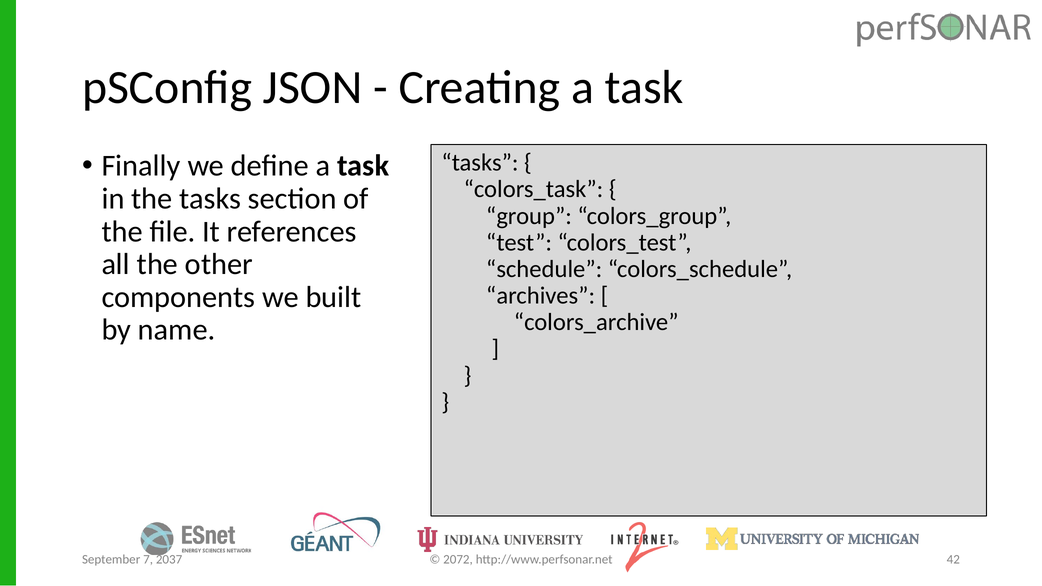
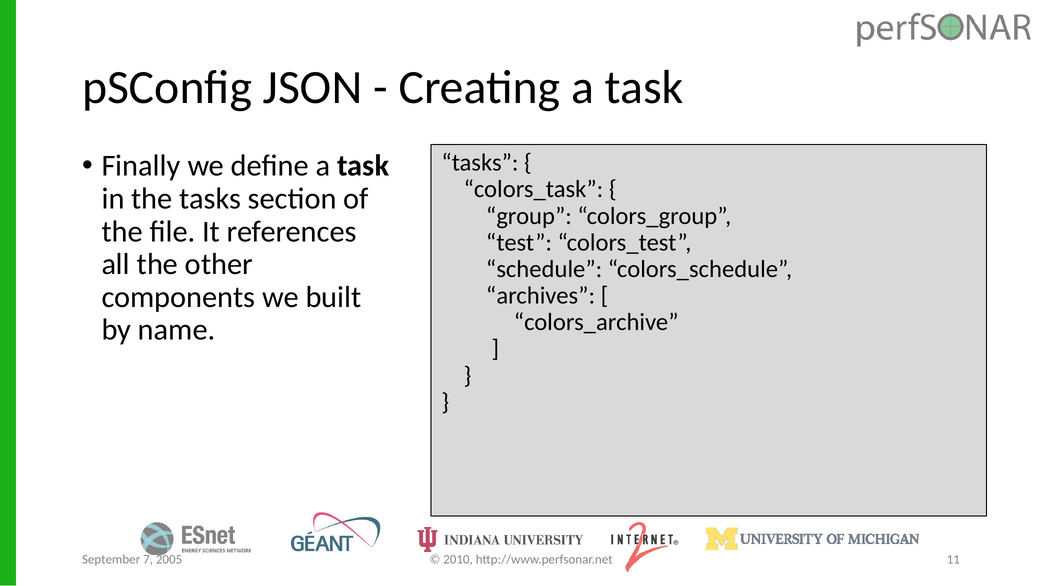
2037: 2037 -> 2005 (169, 560)
2072: 2072 -> 2010 (458, 560)
42: 42 -> 11 (953, 560)
